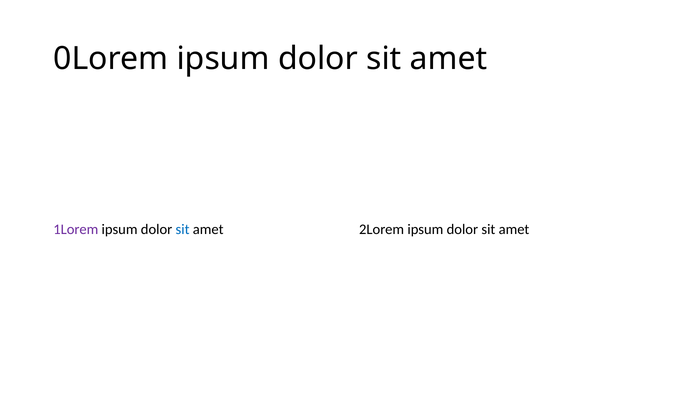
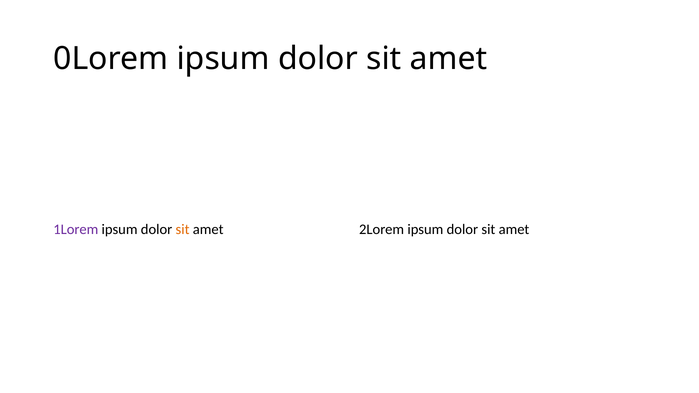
sit colour: blue -> orange (183, 229)
